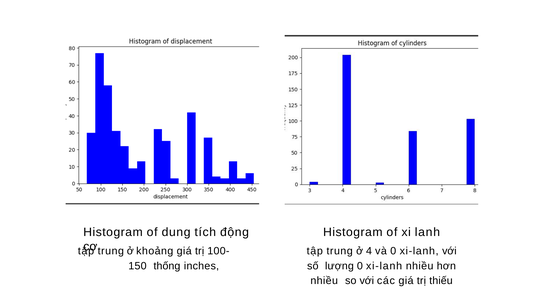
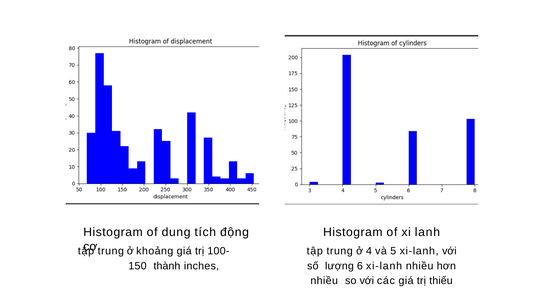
và 0: 0 -> 5 (393, 251)
thống: thống -> thành (167, 266)
lượng 0: 0 -> 6 (360, 266)
